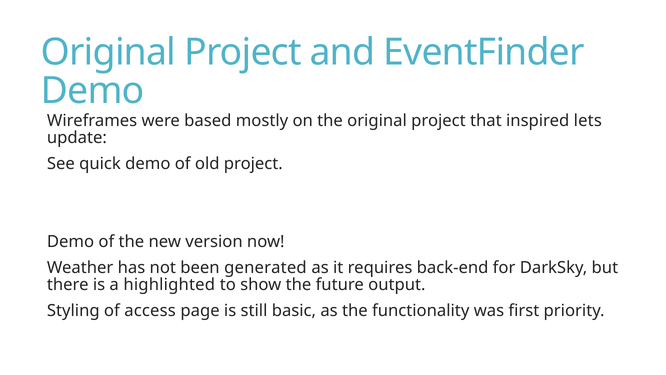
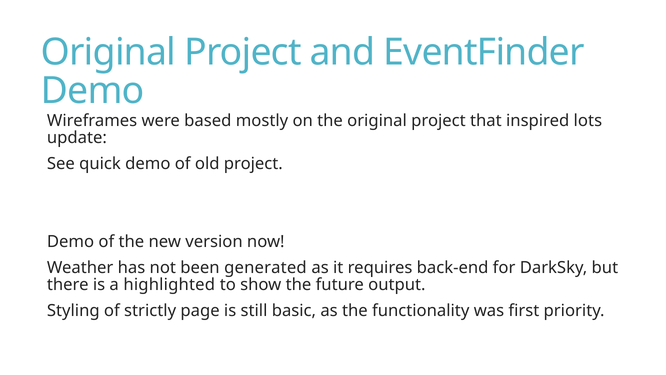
lets: lets -> lots (588, 120)
access: access -> strictly (150, 311)
